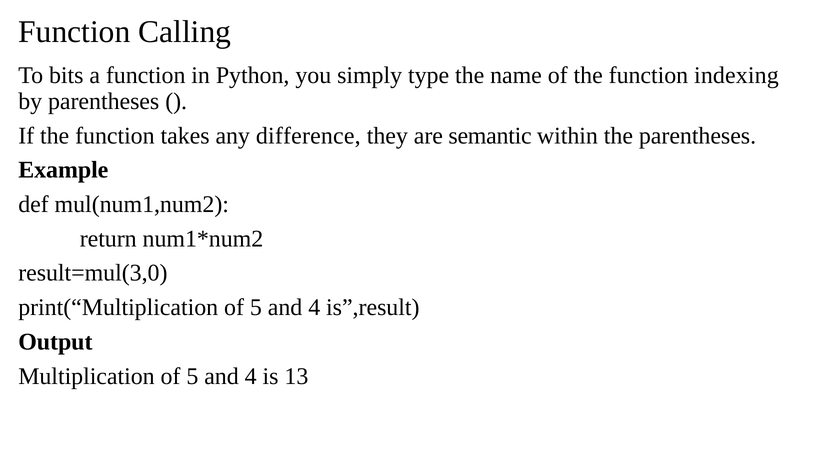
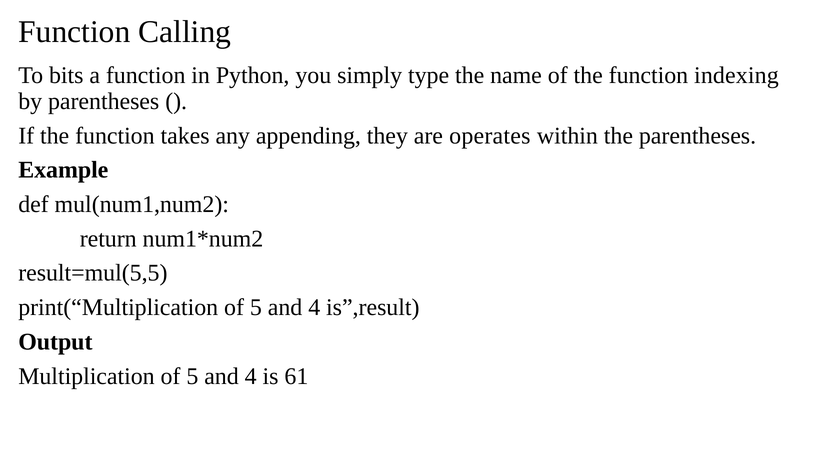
difference: difference -> appending (308, 136)
semantic: semantic -> operates (490, 136)
result=mul(3,0: result=mul(3,0 -> result=mul(5,5 (93, 273)
13: 13 -> 61 (296, 376)
